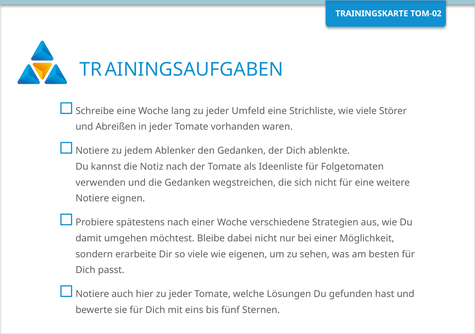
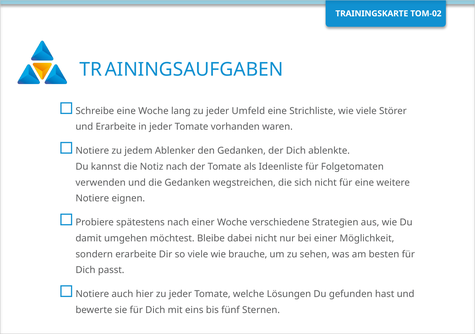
und Abreißen: Abreißen -> Erarbeite (116, 127)
eigenen: eigenen -> brauche (248, 255)
